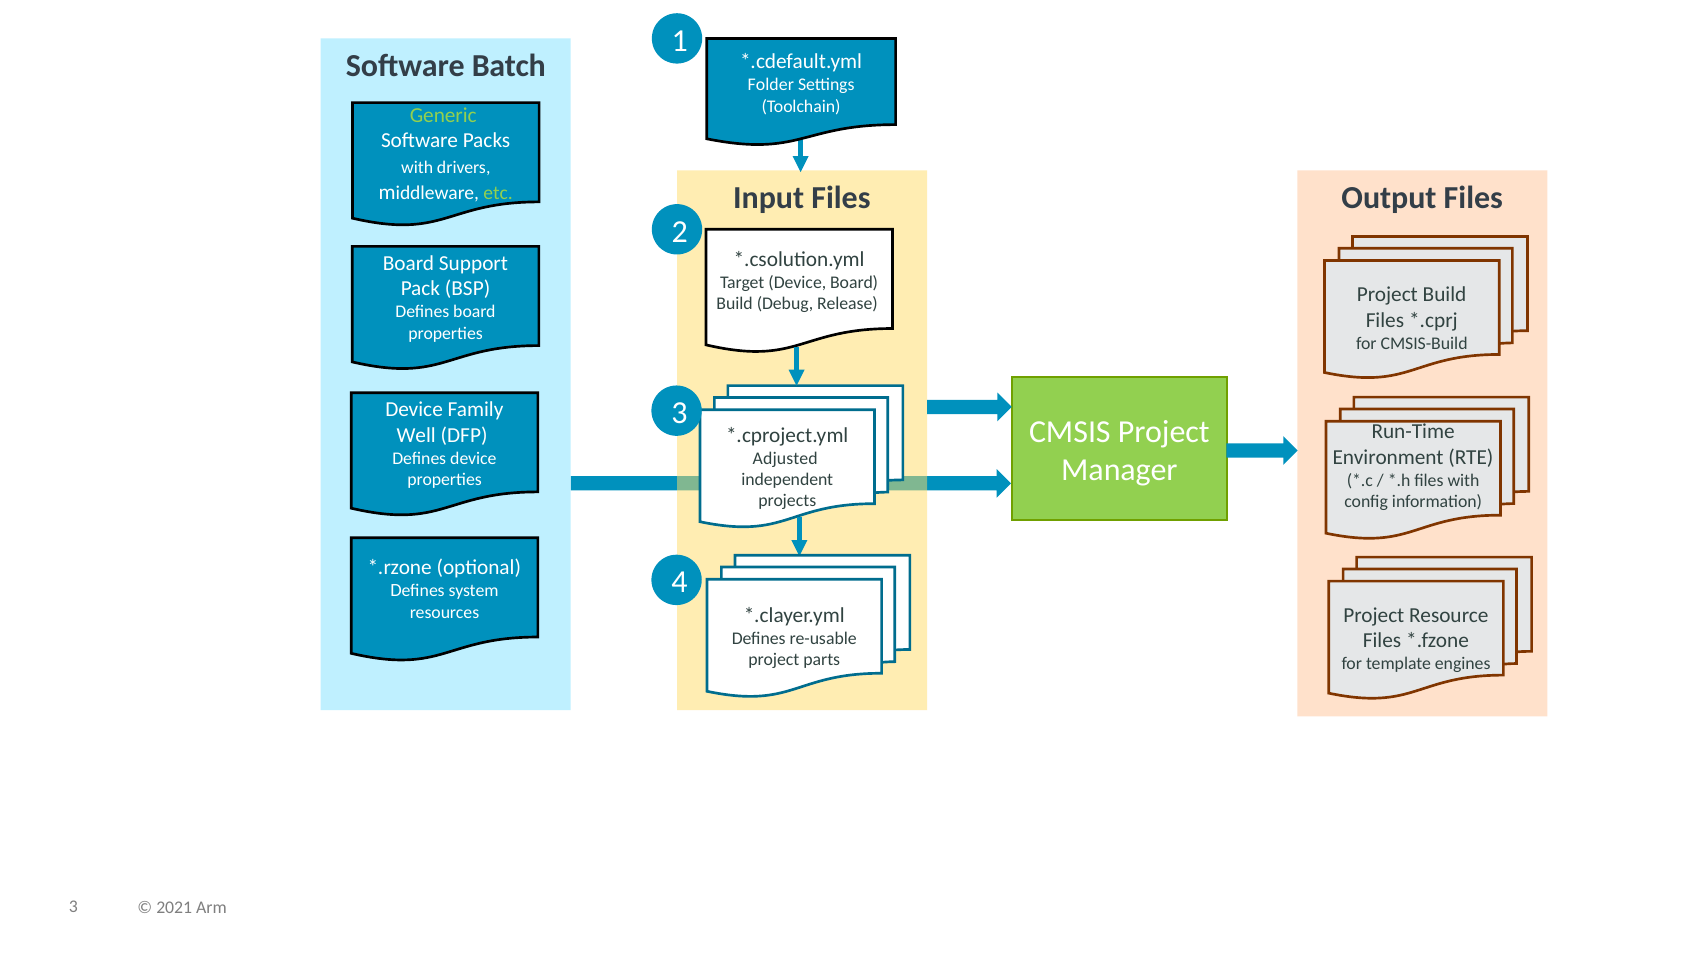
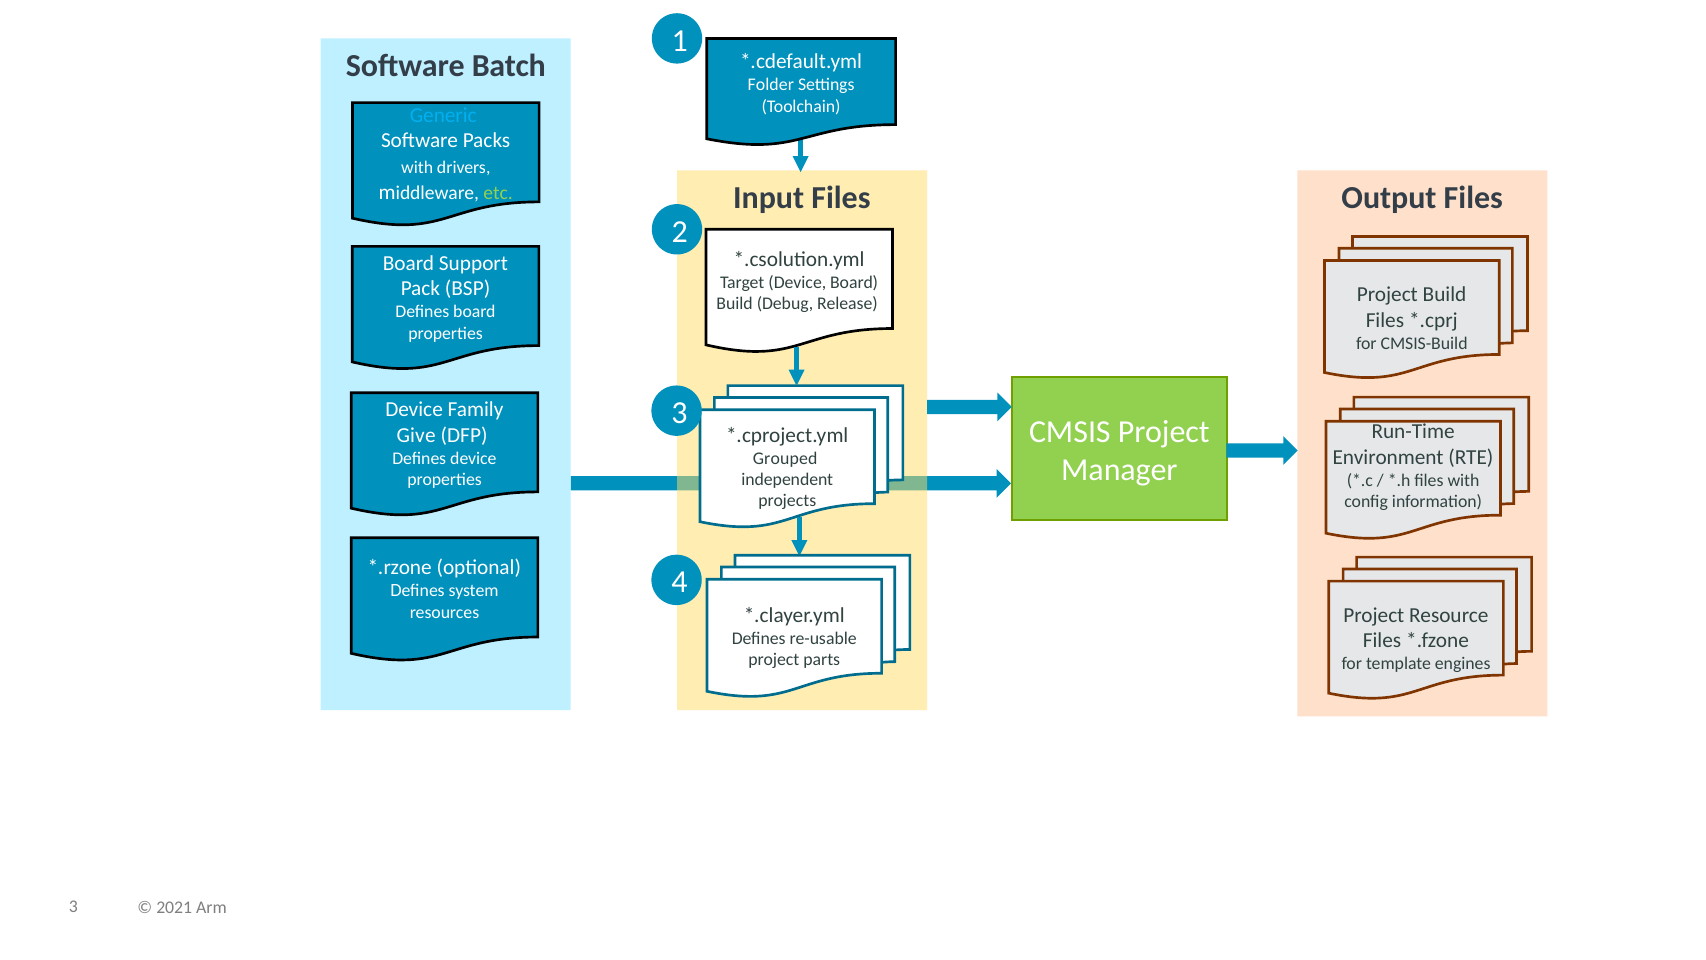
Generic colour: light green -> light blue (443, 115)
Well: Well -> Give (416, 435)
Adjusted: Adjusted -> Grouped (785, 458)
